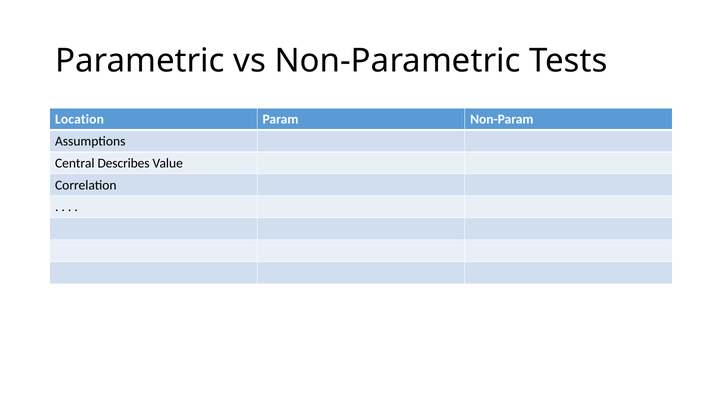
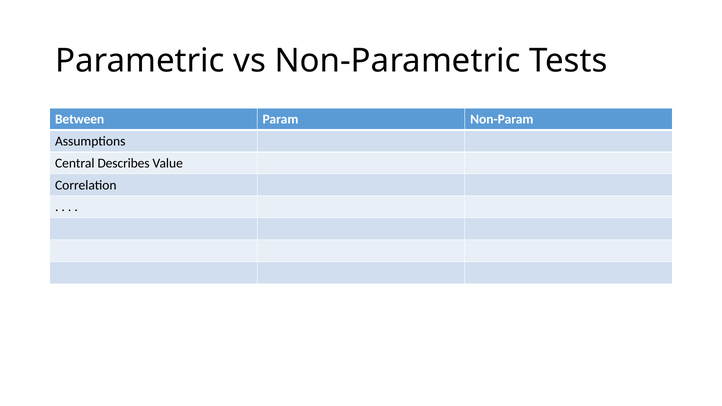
Location: Location -> Between (80, 119)
